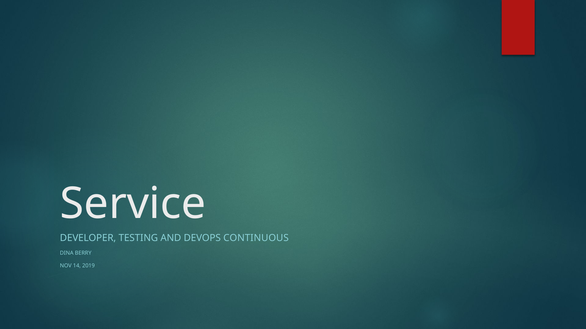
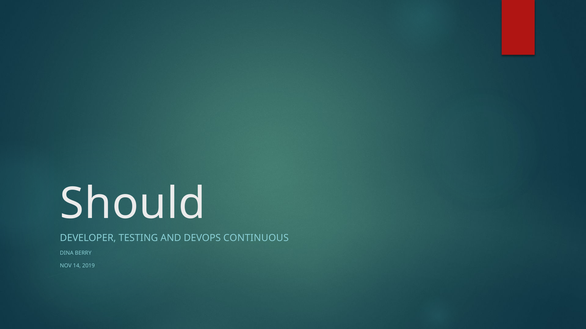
Service: Service -> Should (133, 204)
